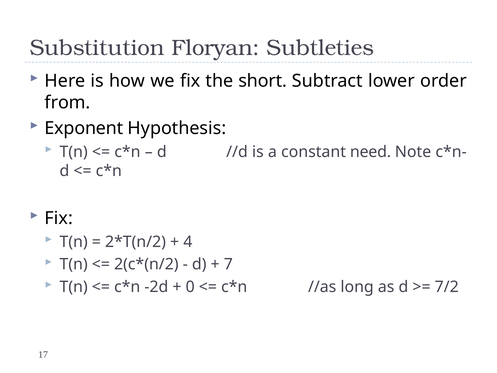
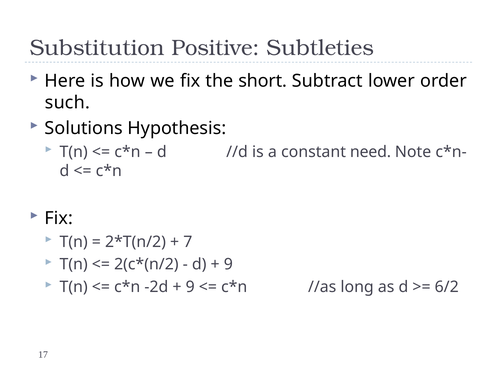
Floryan: Floryan -> Positive (216, 48)
from: from -> such (67, 102)
Exponent: Exponent -> Solutions (84, 128)
4: 4 -> 7 (188, 242)
7: 7 -> 9 (228, 264)
0: 0 -> 9 (190, 287)
7/2: 7/2 -> 6/2 (447, 287)
